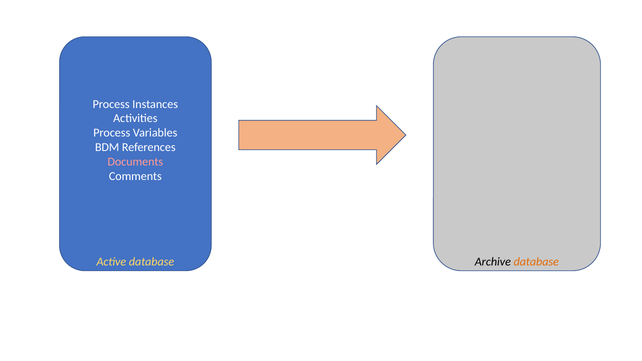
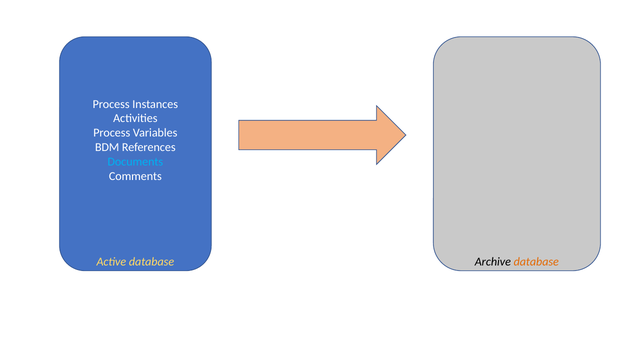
Documents colour: pink -> light blue (135, 162)
